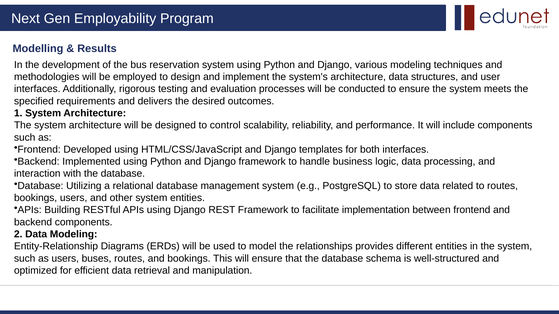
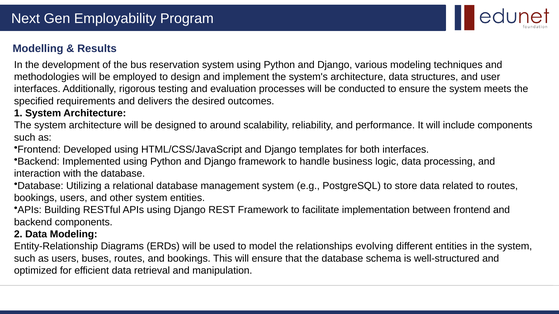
control: control -> around (225, 125)
provides: provides -> evolving (374, 247)
